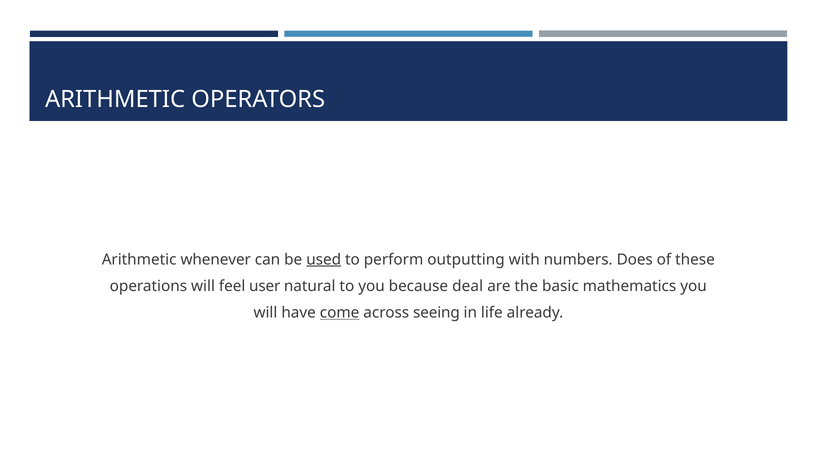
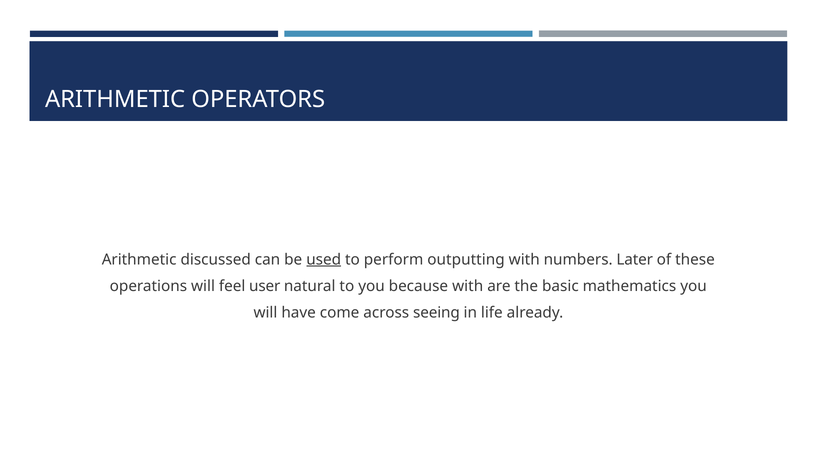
whenever: whenever -> discussed (216, 259)
Does: Does -> Later (635, 259)
because deal: deal -> with (468, 286)
come underline: present -> none (340, 312)
